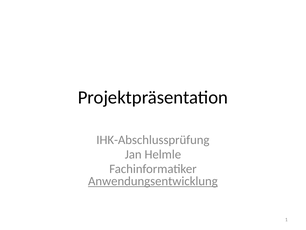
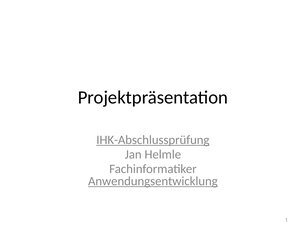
IHK-Abschlussprüfung underline: none -> present (153, 140)
